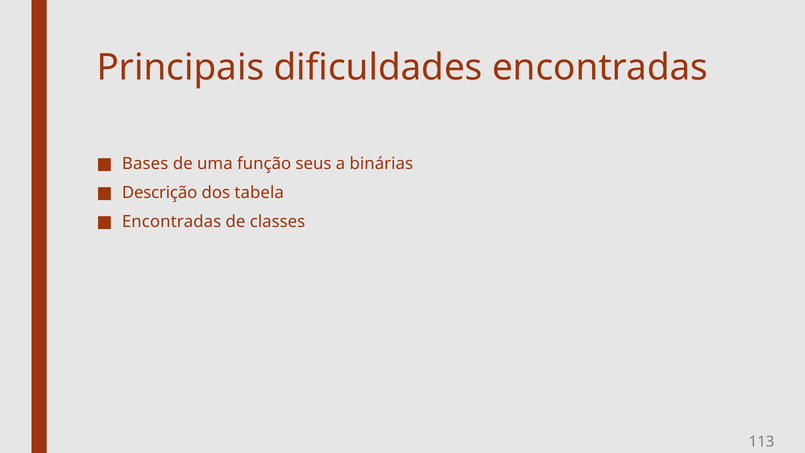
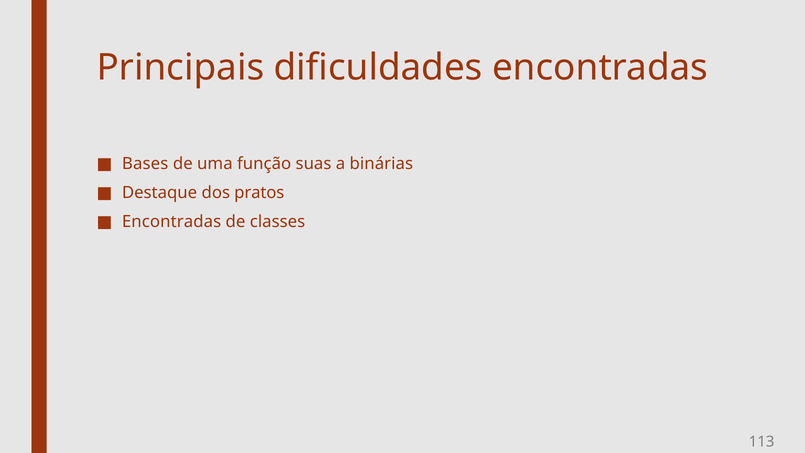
seus: seus -> suas (314, 164)
Descrição: Descrição -> Destaque (160, 193)
tabela: tabela -> pratos (259, 193)
